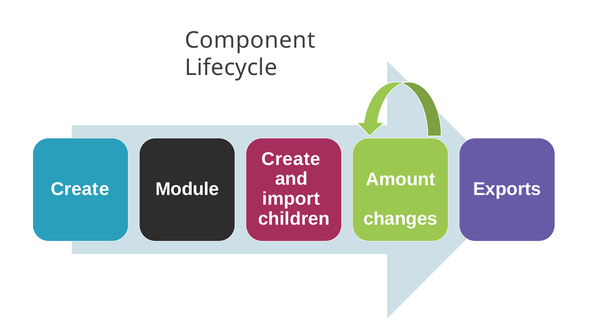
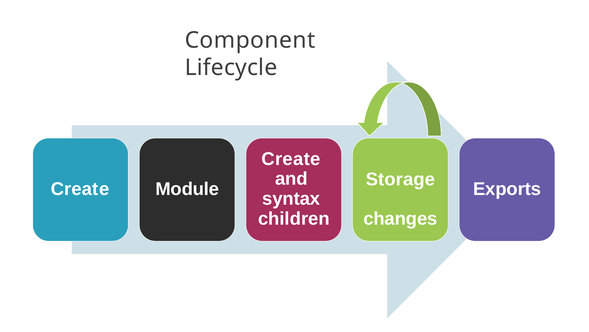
Amount: Amount -> Storage (400, 179)
import: import -> syntax (291, 198)
